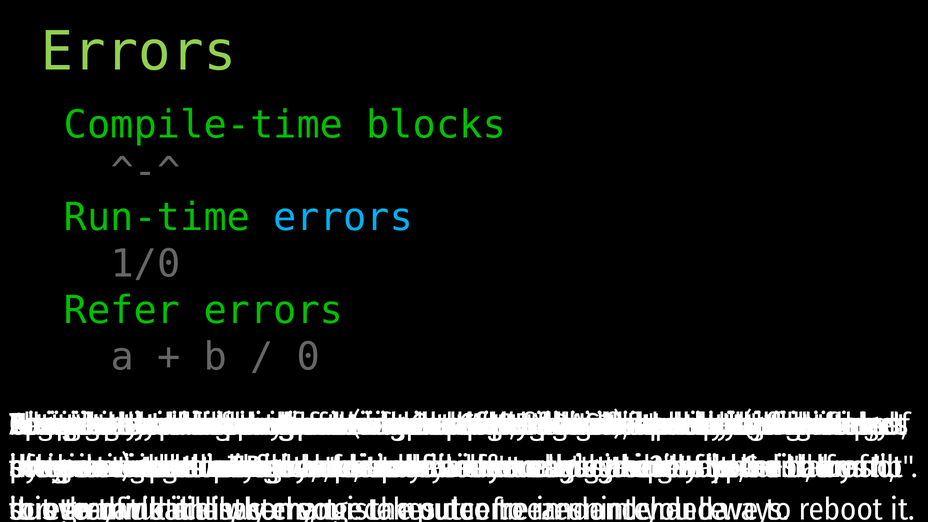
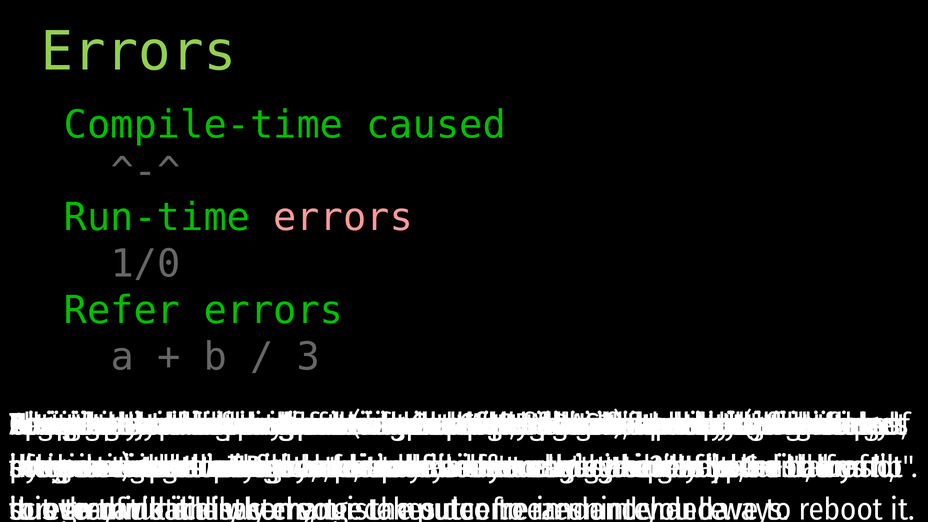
blocks: blocks -> caused (436, 125)
errors colour: light blue -> pink (343, 218)
0: 0 -> 3 (308, 357)
